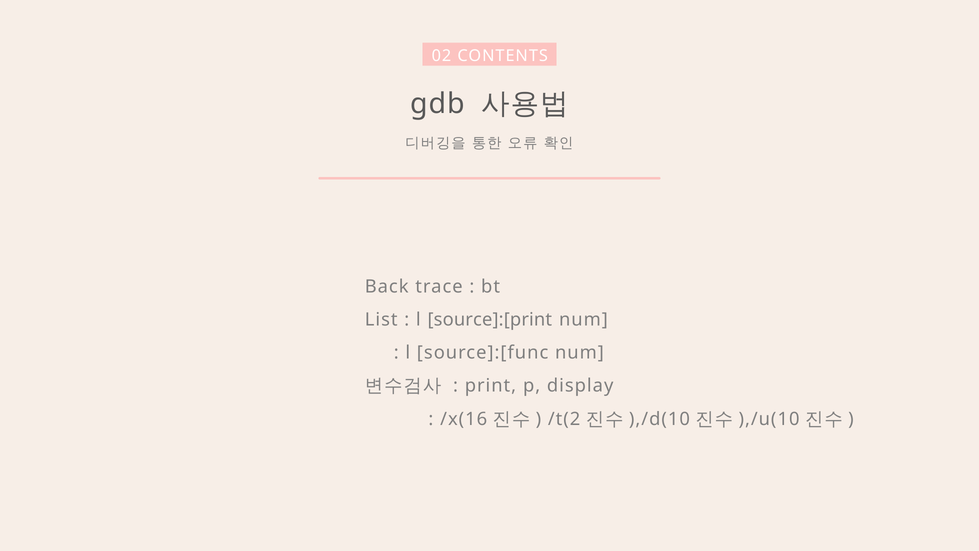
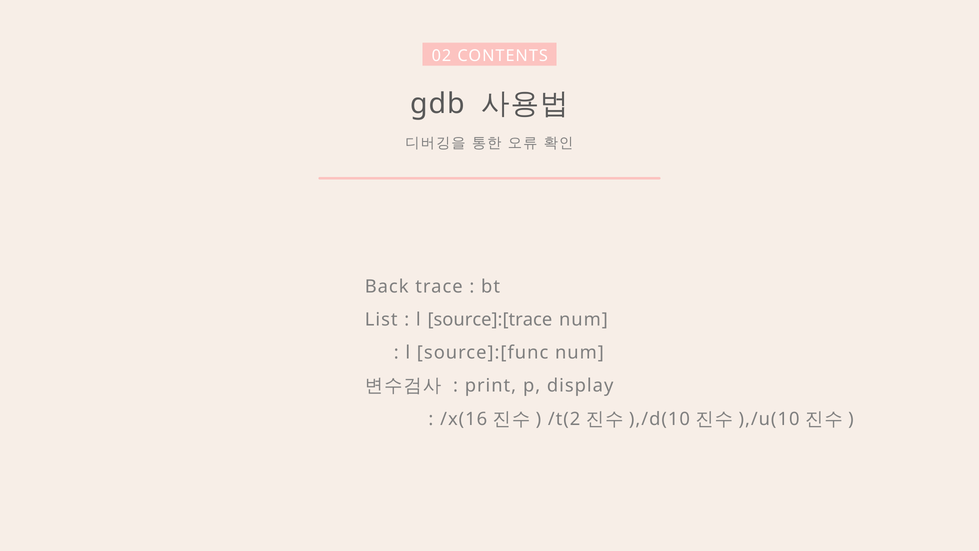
source]:[print: source]:[print -> source]:[trace (490, 320)
